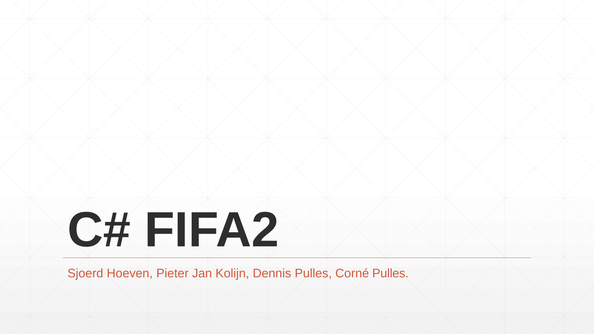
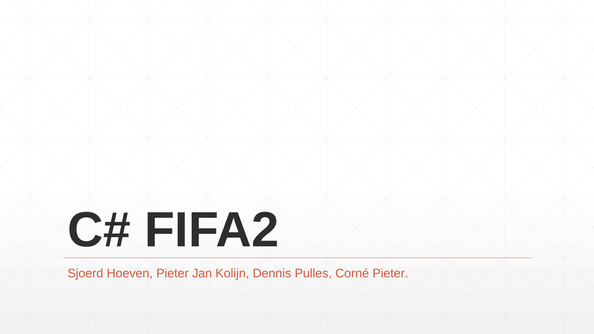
Corné Pulles: Pulles -> Pieter (390, 274)
